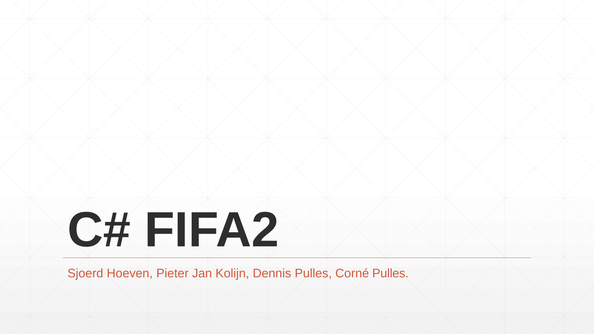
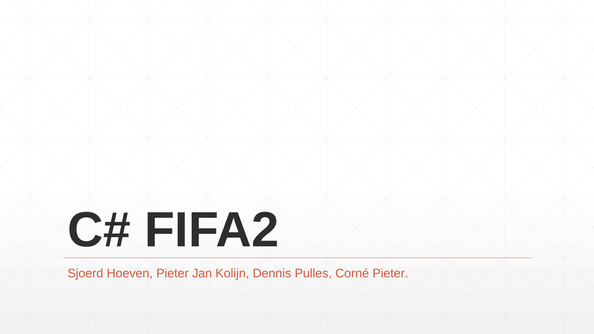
Corné Pulles: Pulles -> Pieter (390, 274)
